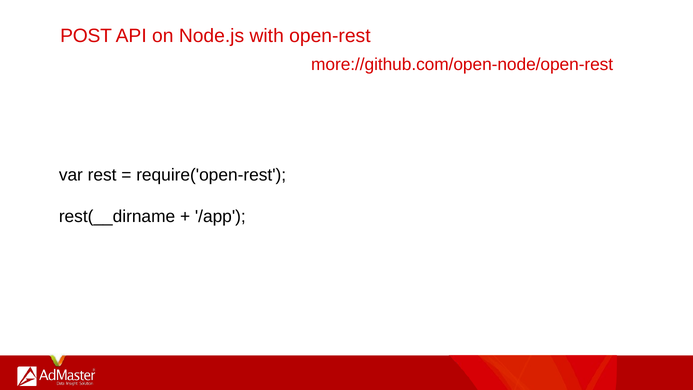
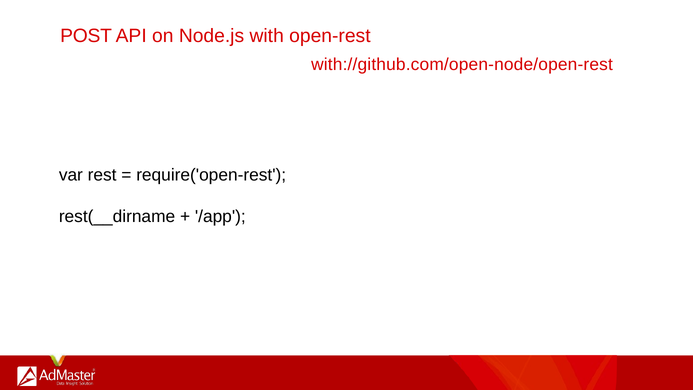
more://github.com/open-node/open-rest: more://github.com/open-node/open-rest -> with://github.com/open-node/open-rest (462, 65)
